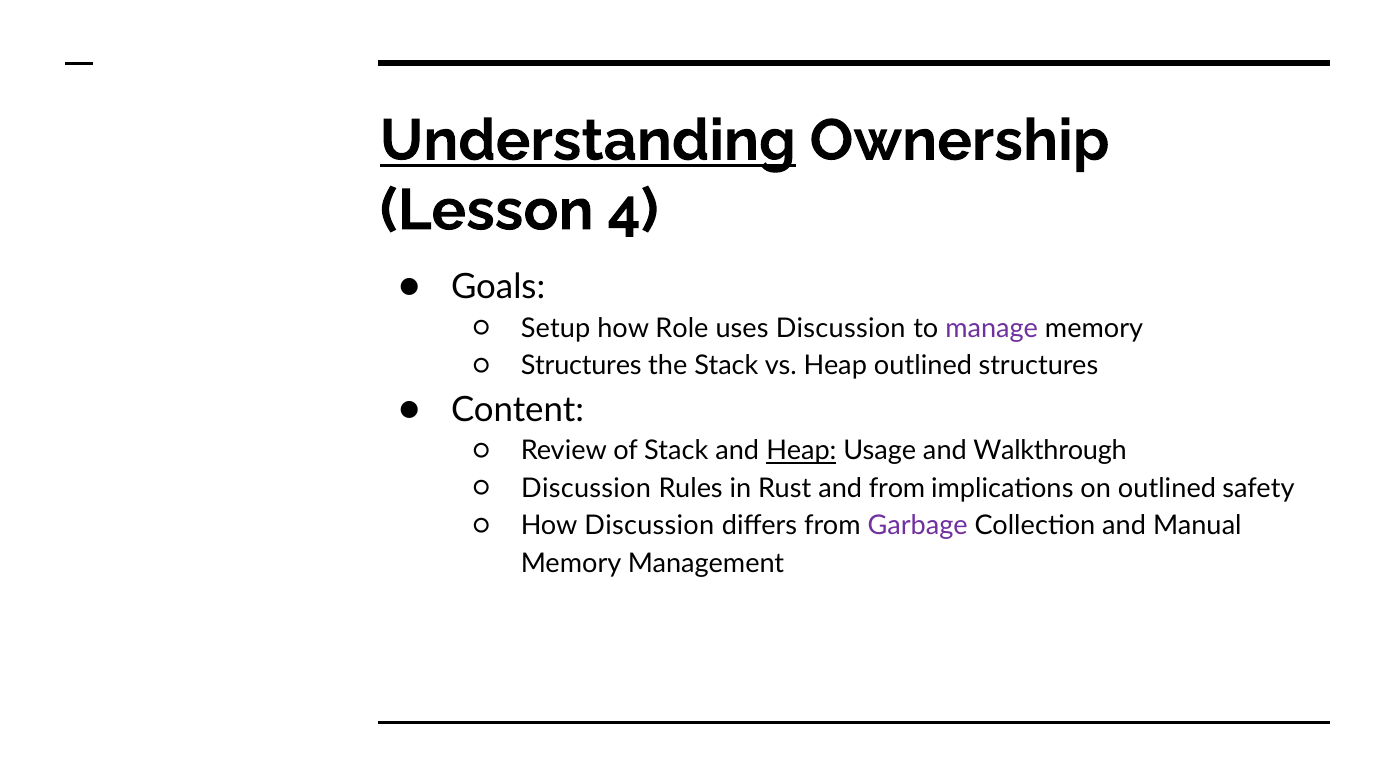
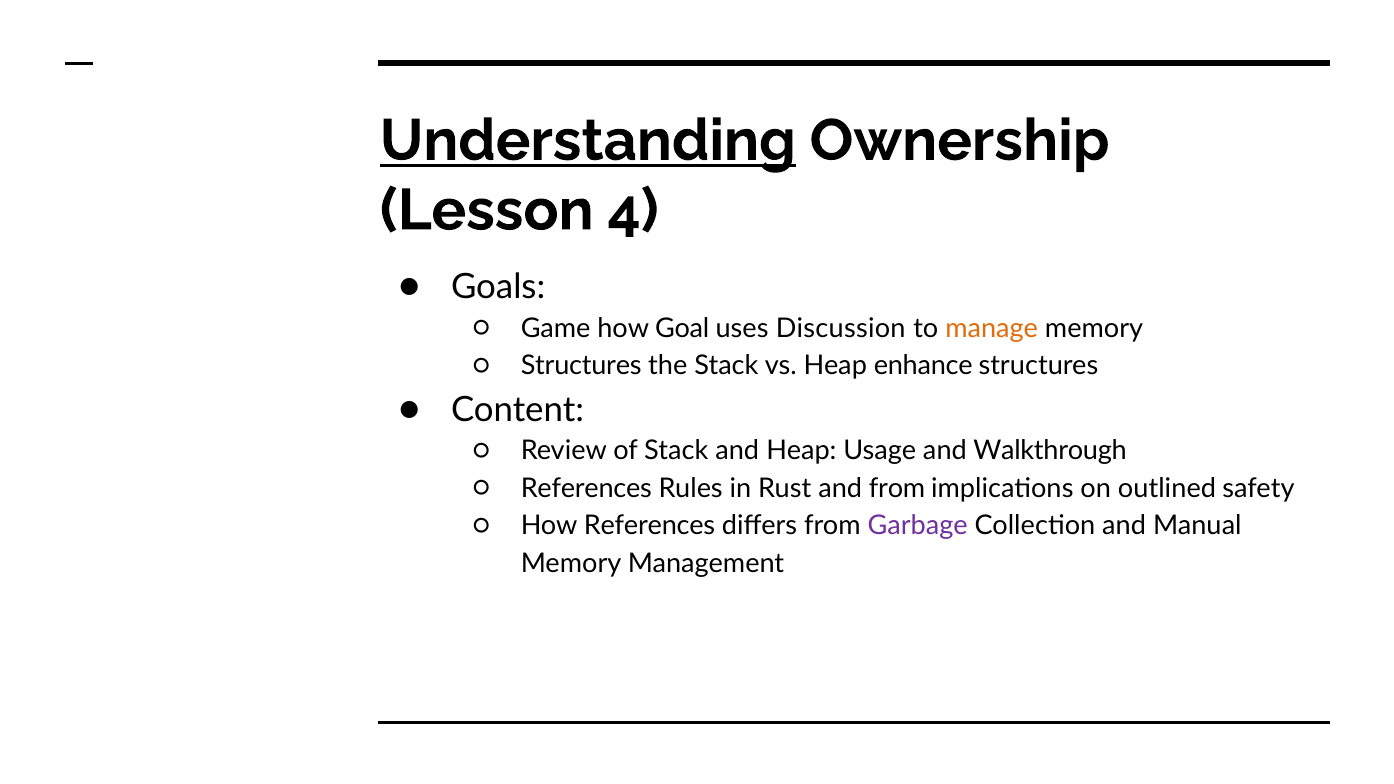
Setup: Setup -> Game (556, 328)
Role: Role -> Goal (682, 328)
manage colour: purple -> orange (992, 328)
Heap outlined: outlined -> enhance (923, 366)
Heap underline: present -> none (801, 451)
Discussion: Discussion -> References (586, 489)
How Discussion: Discussion -> References (650, 526)
